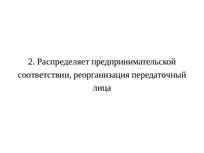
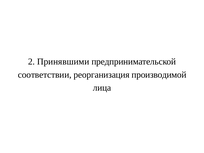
Распределяет: Распределяет -> Принявшими (63, 62)
передаточный: передаточный -> производимой (159, 75)
